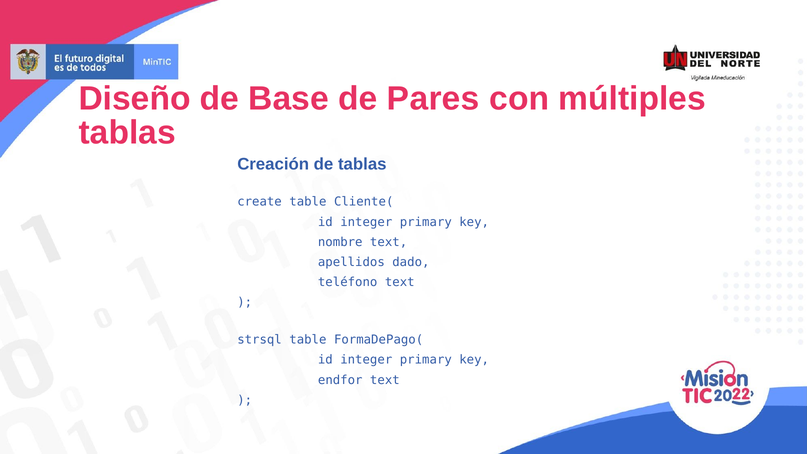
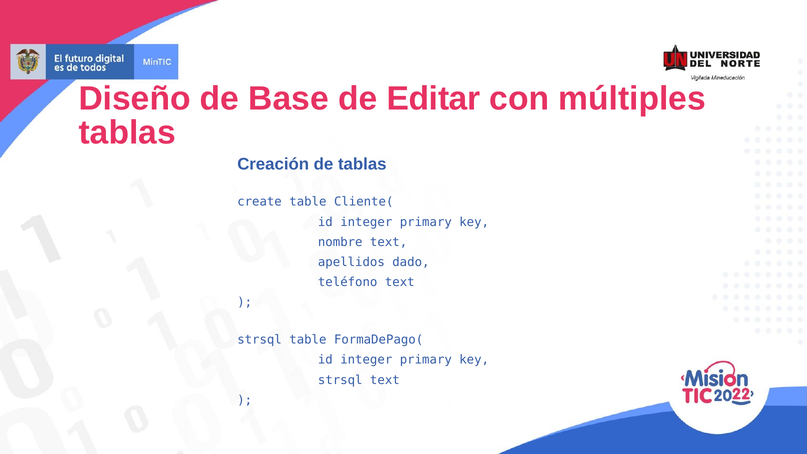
Pares: Pares -> Editar (434, 99)
endfor: endfor -> strsql (340, 380)
